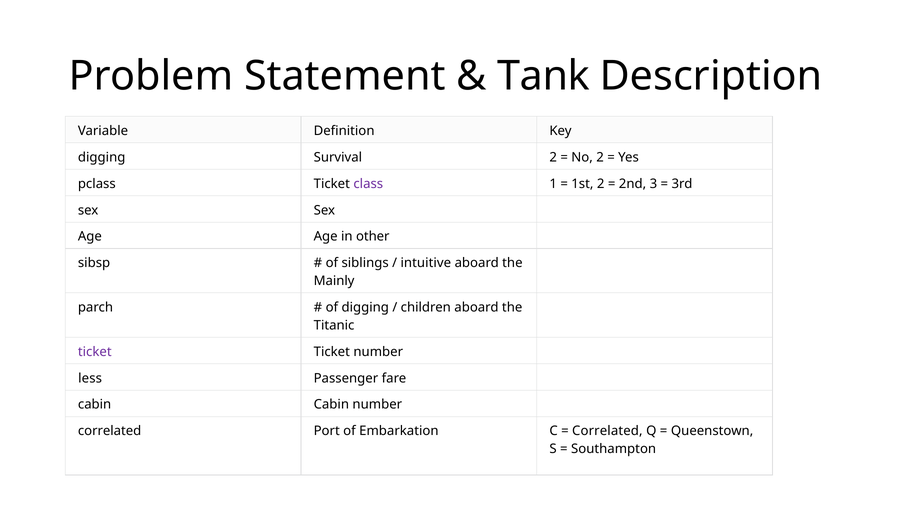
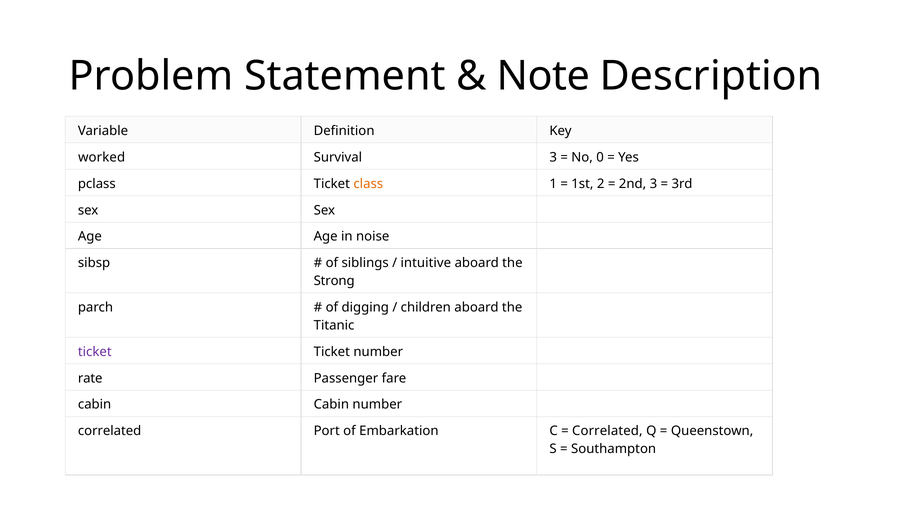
Tank: Tank -> Note (543, 76)
digging: digging -> worked (102, 157)
Survival 2: 2 -> 3 (553, 157)
No 2: 2 -> 0 (600, 157)
class colour: purple -> orange (368, 184)
other: other -> noise (373, 237)
Mainly: Mainly -> Strong (334, 281)
less: less -> rate (90, 378)
